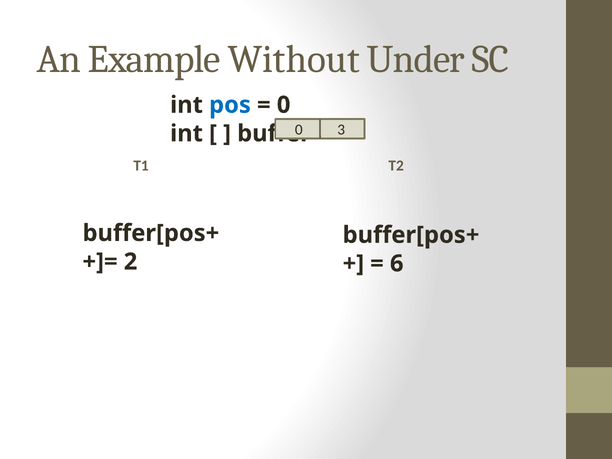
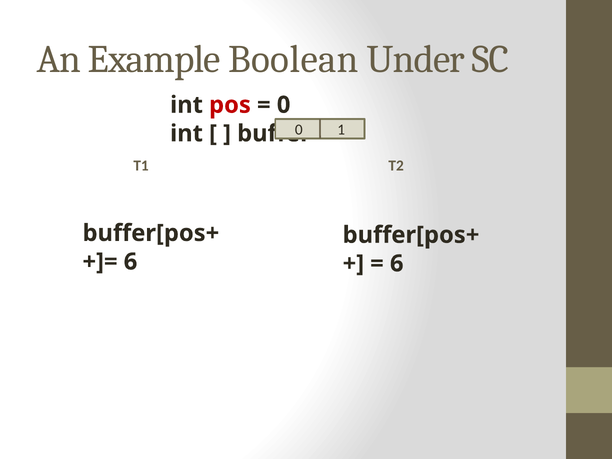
Without: Without -> Boolean (293, 59)
pos colour: blue -> red (230, 105)
3: 3 -> 1 (341, 130)
2: 2 -> 6 (131, 262)
